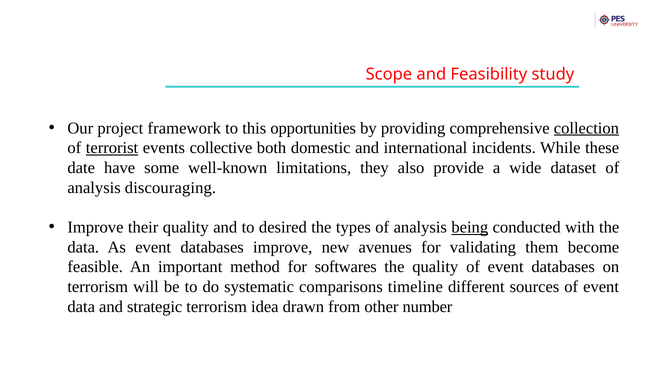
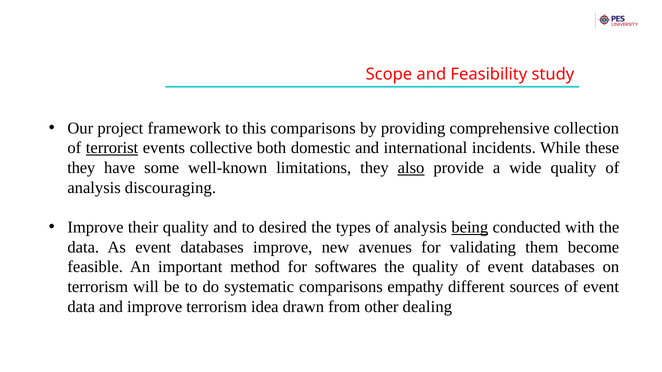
this opportunities: opportunities -> comparisons (313, 128)
collection underline: present -> none (586, 128)
date: date -> they (81, 168)
also underline: none -> present (411, 168)
wide dataset: dataset -> quality (573, 168)
timeline: timeline -> empathy (415, 287)
and strategic: strategic -> improve (155, 307)
number: number -> dealing (427, 307)
